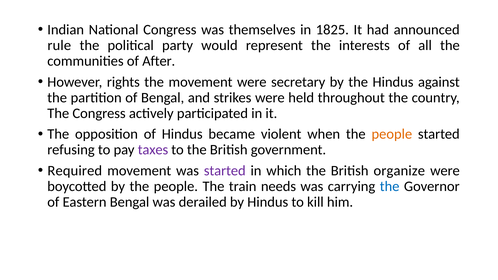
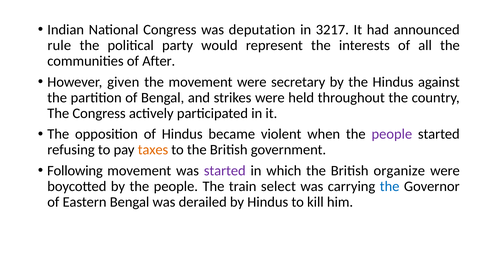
themselves: themselves -> deputation (262, 30)
1825: 1825 -> 3217 (332, 30)
rights: rights -> given (123, 82)
people colour: orange -> purple (392, 134)
taxes colour: purple -> orange (153, 150)
Required: Required -> Following (75, 171)
needs: needs -> select (278, 186)
